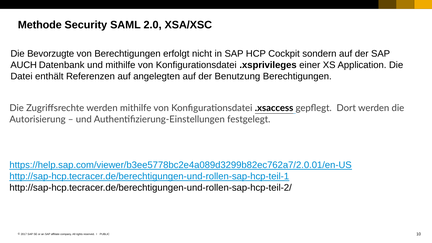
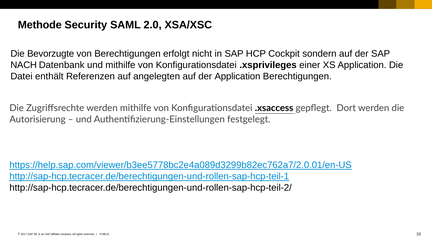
AUCH: AUCH -> NACH (24, 65)
der Benutzung: Benutzung -> Application (237, 76)
